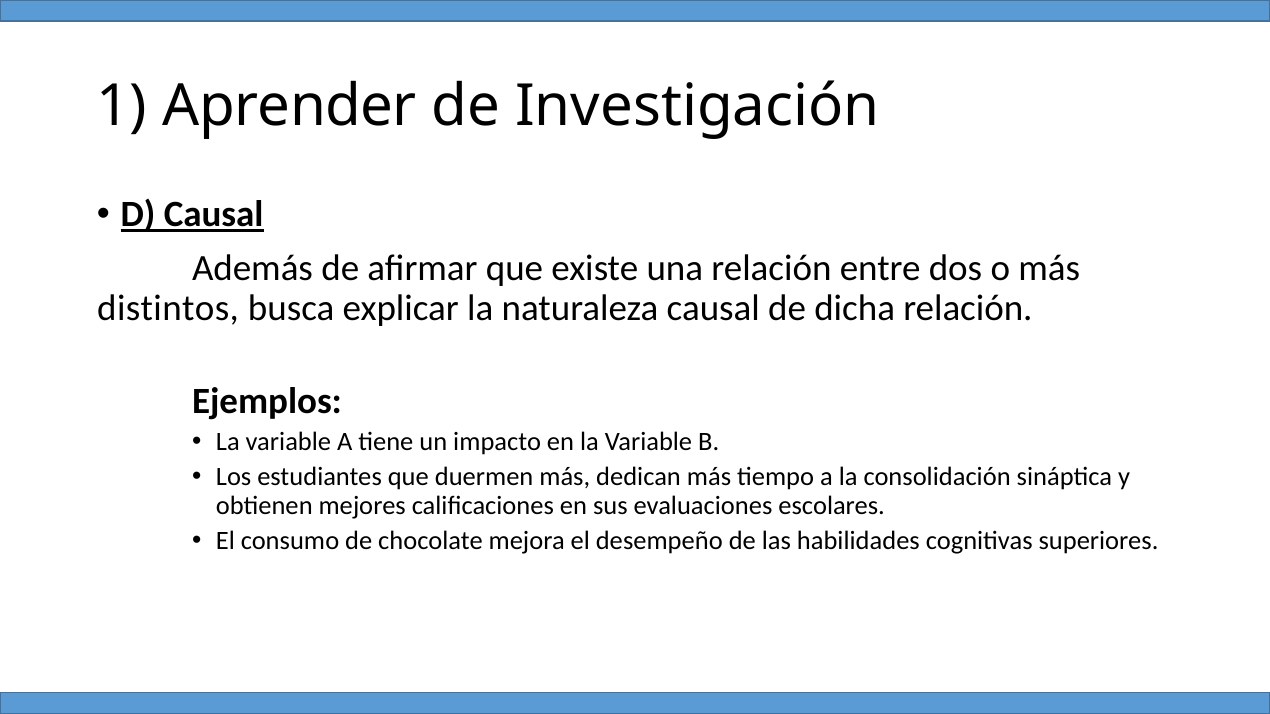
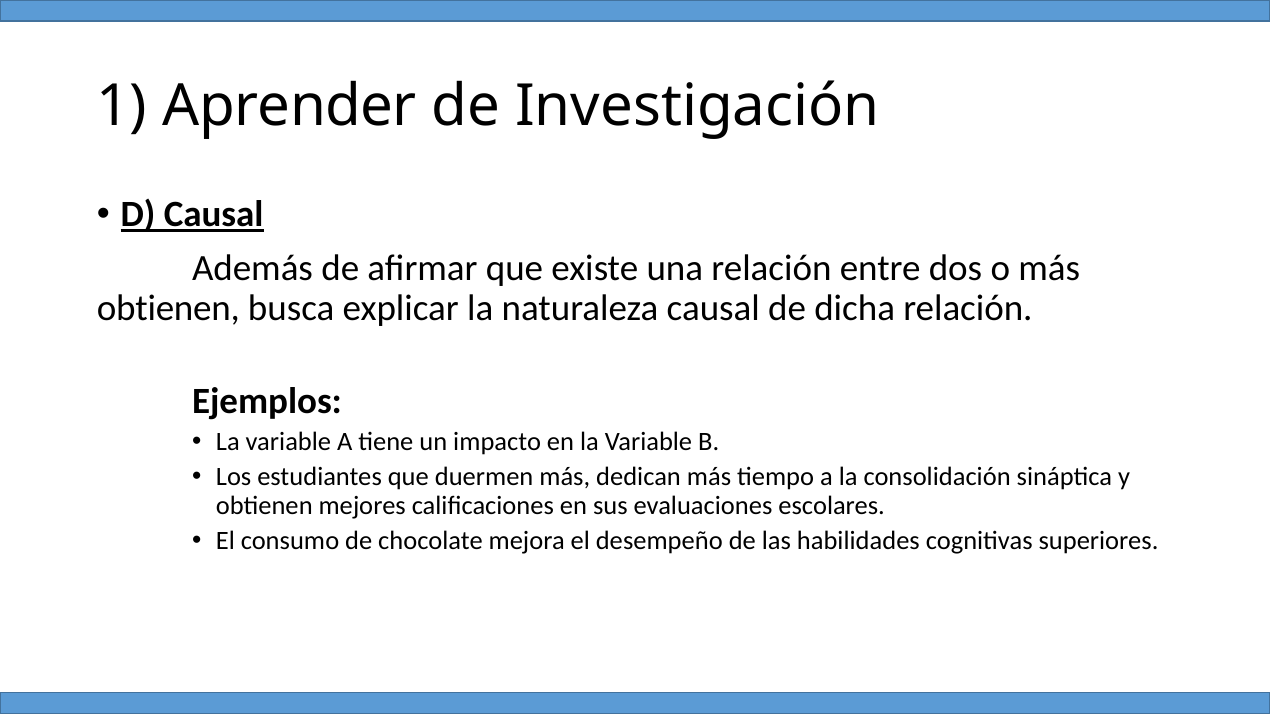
distintos: distintos -> obtienen (168, 308)
